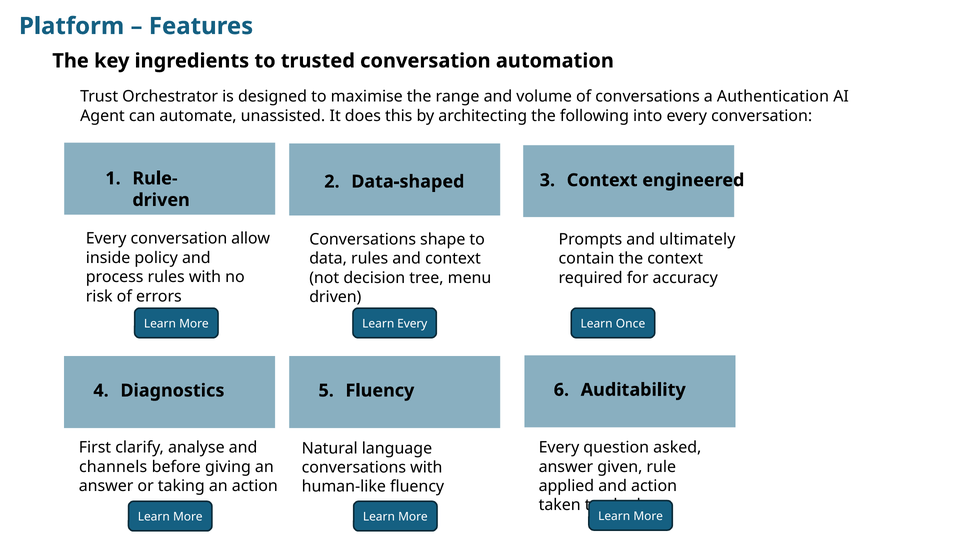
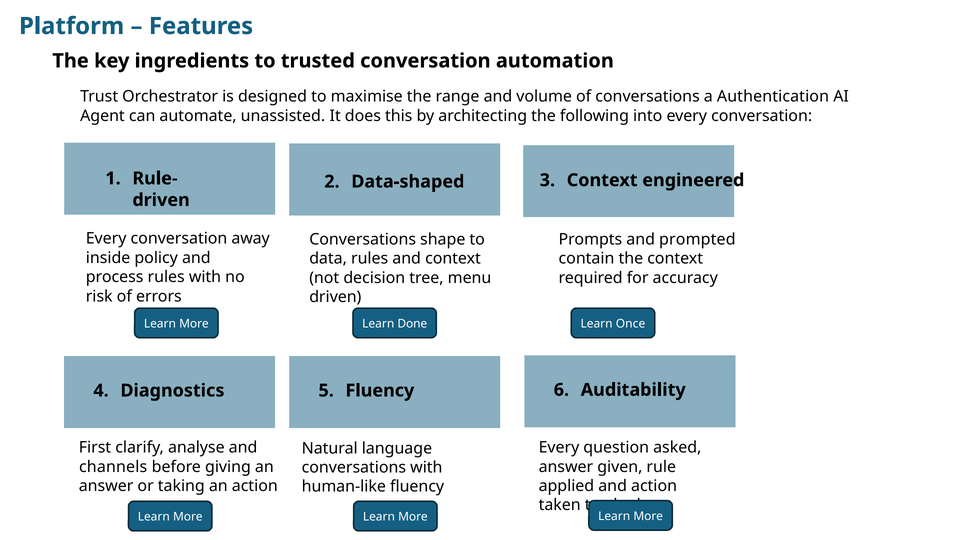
allow: allow -> away (251, 239)
ultimately: ultimately -> prompted (697, 239)
Learn Every: Every -> Done (412, 324)
